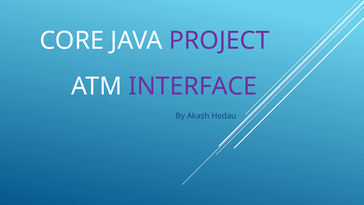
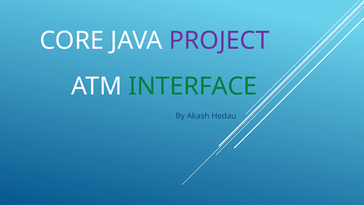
INTERFACE colour: purple -> green (193, 86)
